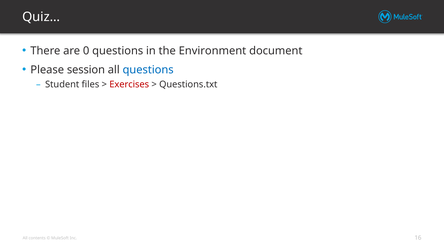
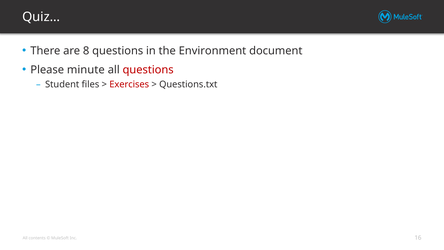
0: 0 -> 8 (86, 51)
session: session -> minute (86, 70)
questions colour: blue -> red (148, 70)
